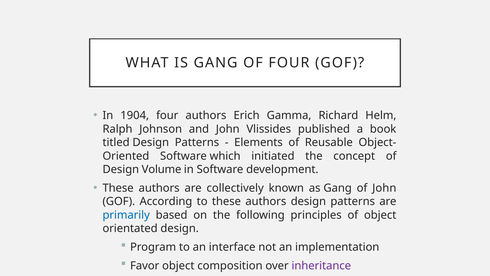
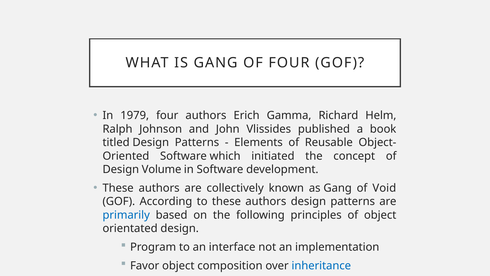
1904: 1904 -> 1979 (135, 115)
of John: John -> Void (384, 188)
inheritance colour: purple -> blue (321, 265)
